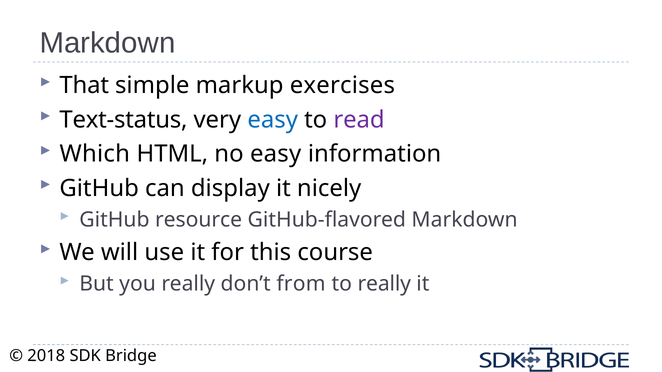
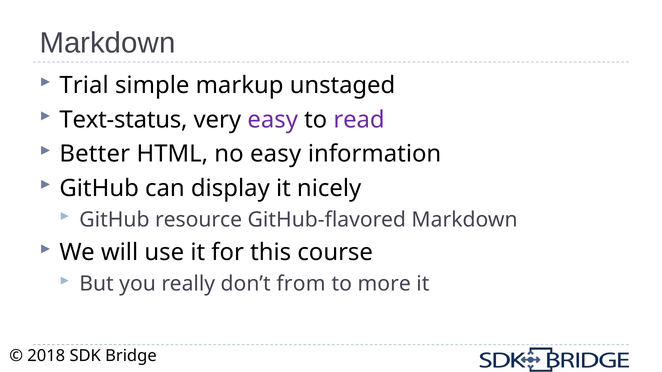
That: That -> Trial (84, 86)
exercises: exercises -> unstaged (343, 86)
easy colour: blue -> purple (273, 120)
Which: Which -> Better (95, 154)
to really: really -> more (384, 284)
